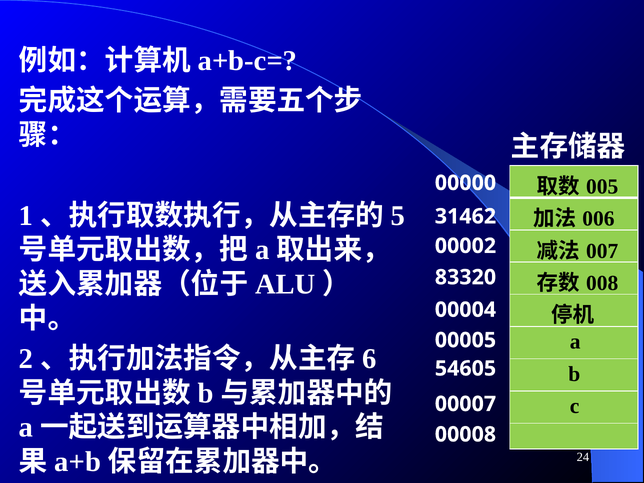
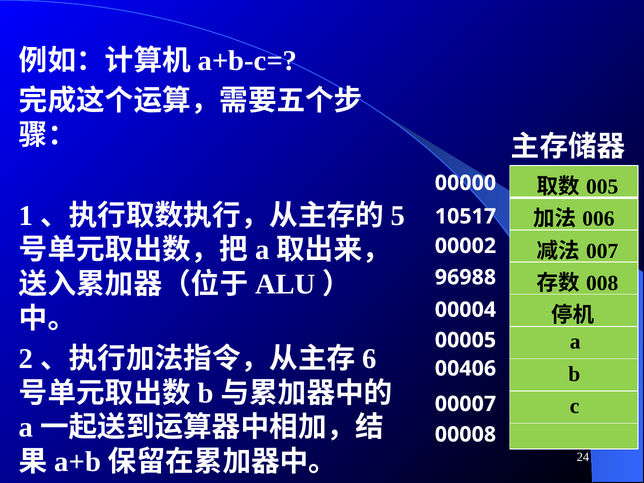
31462: 31462 -> 10517 (465, 216)
83320: 83320 -> 96988 (465, 277)
54605: 54605 -> 00406 (465, 369)
